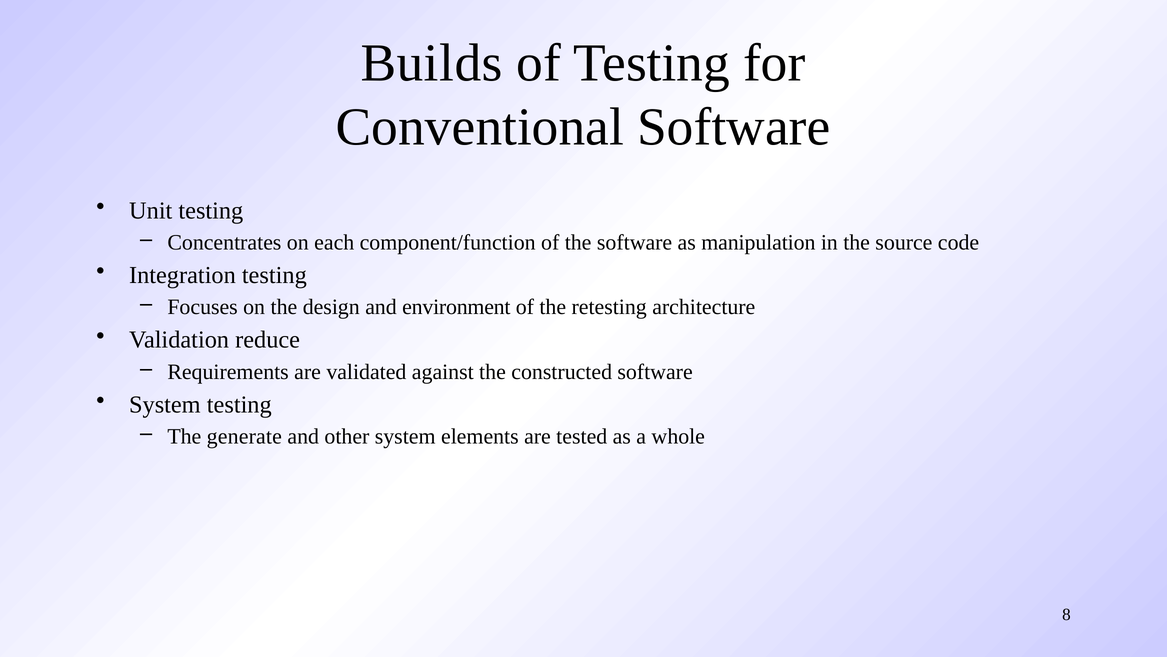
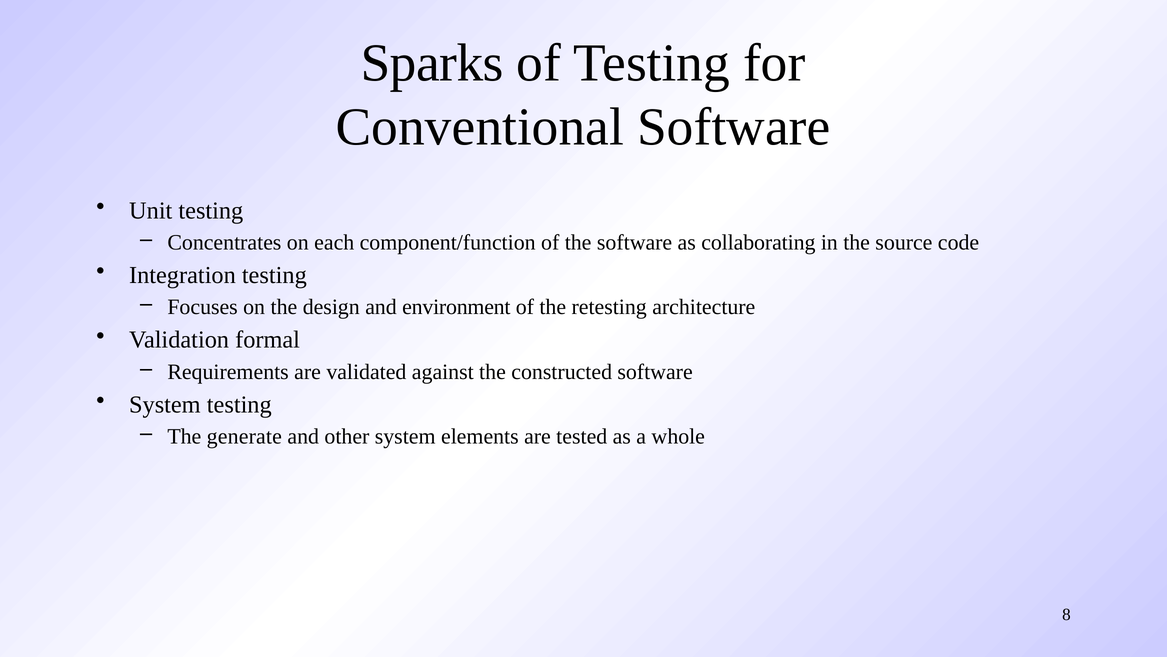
Builds: Builds -> Sparks (432, 63)
manipulation: manipulation -> collaborating (758, 242)
reduce: reduce -> formal (268, 340)
